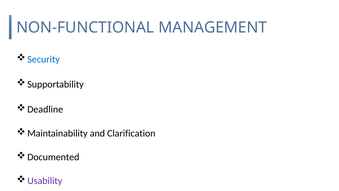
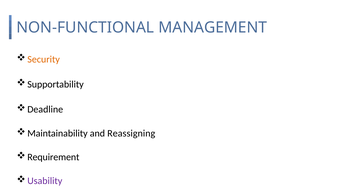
Security colour: blue -> orange (44, 59)
Clarification: Clarification -> Reassigning (131, 133)
Documented: Documented -> Requirement (53, 157)
